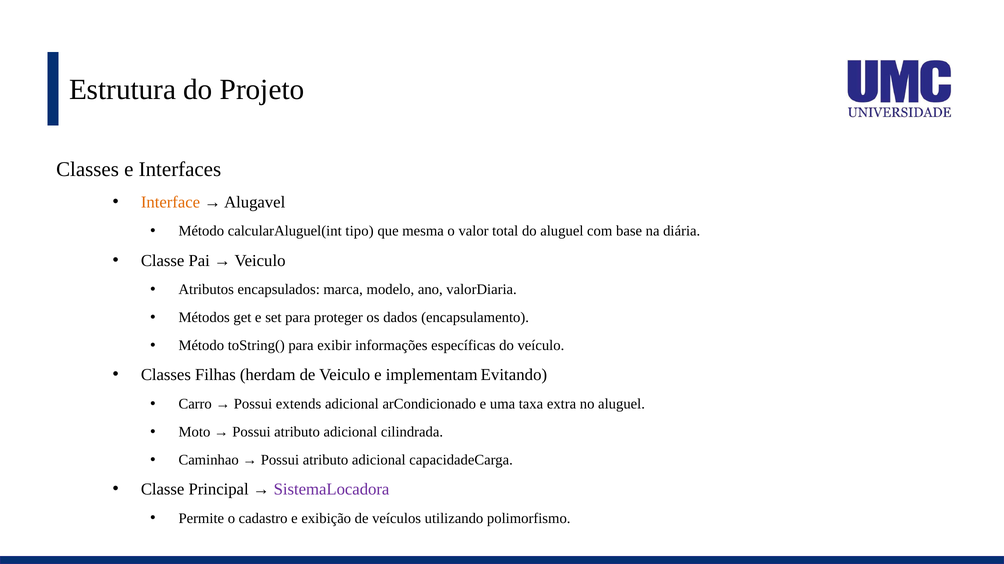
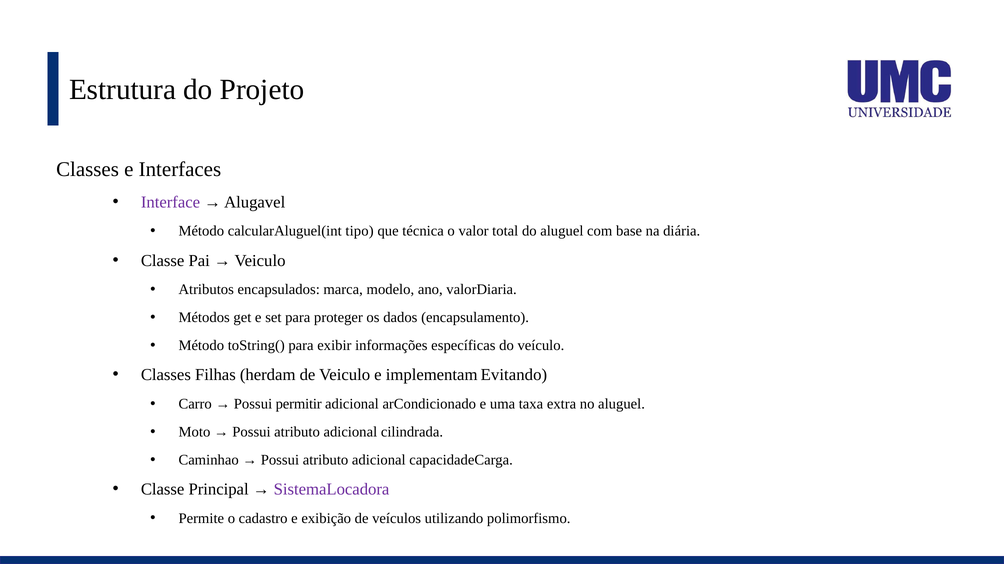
Interface colour: orange -> purple (170, 202)
mesma: mesma -> técnica (423, 231)
extends: extends -> permitir (299, 405)
